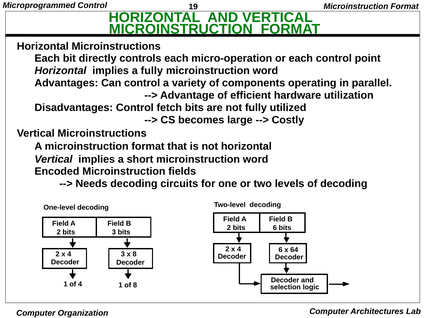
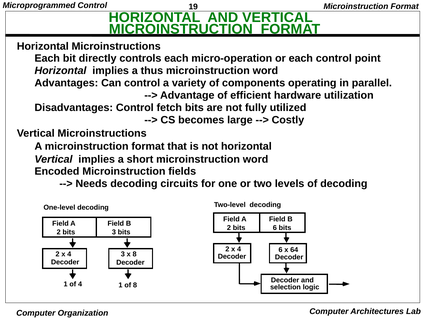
a fully: fully -> thus (152, 71)
